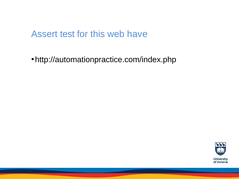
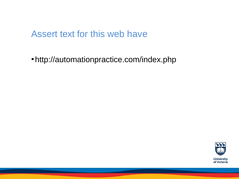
test: test -> text (67, 34)
